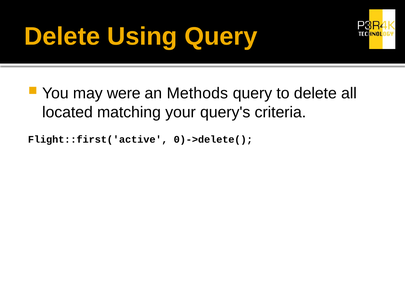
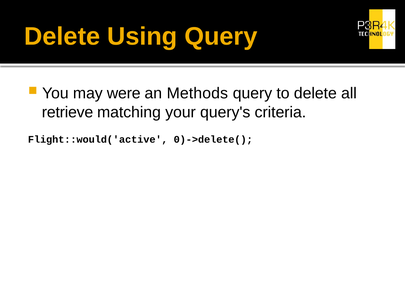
located: located -> retrieve (68, 112)
Flight::first('active: Flight::first('active -> Flight::would('active (98, 139)
